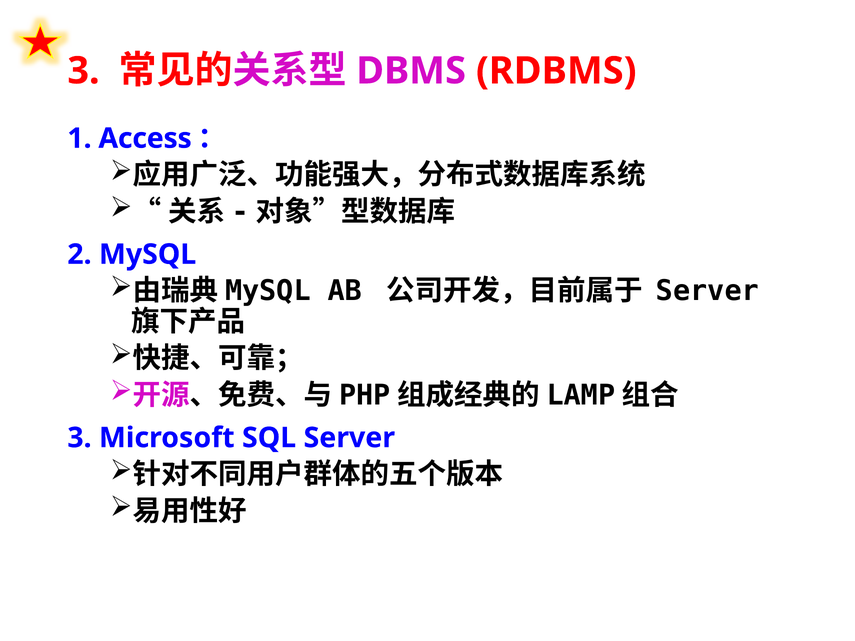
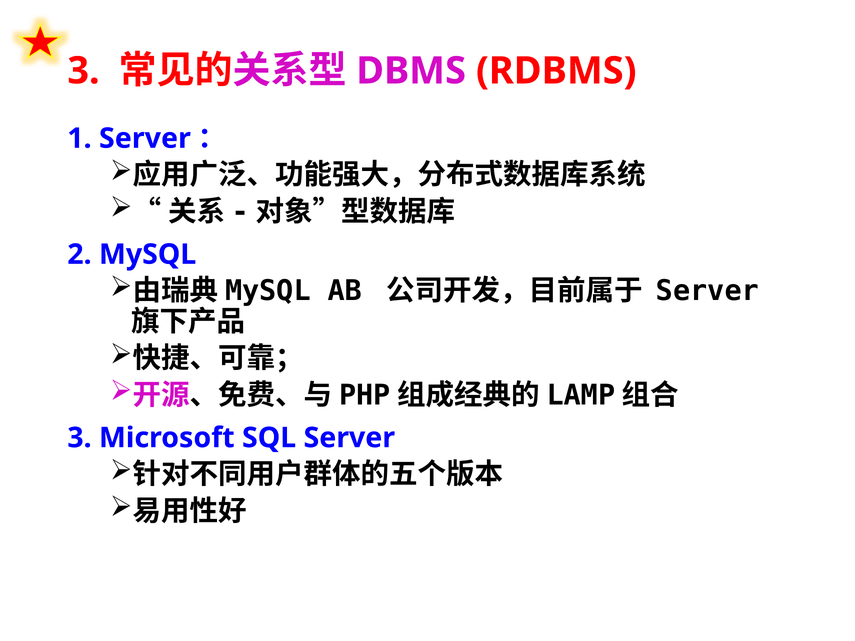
1 Access: Access -> Server (145, 138)
